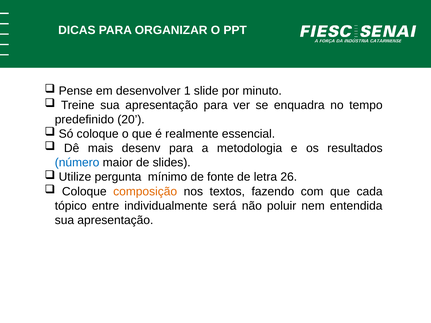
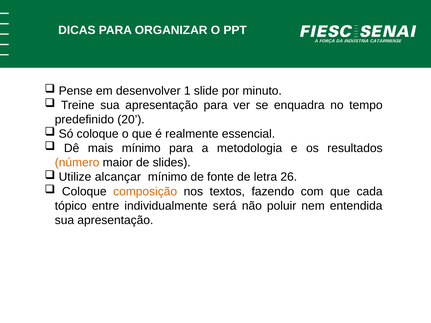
mais desenv: desenv -> mínimo (141, 148)
número colour: blue -> orange (77, 163)
pergunta: pergunta -> alcançar (118, 177)
